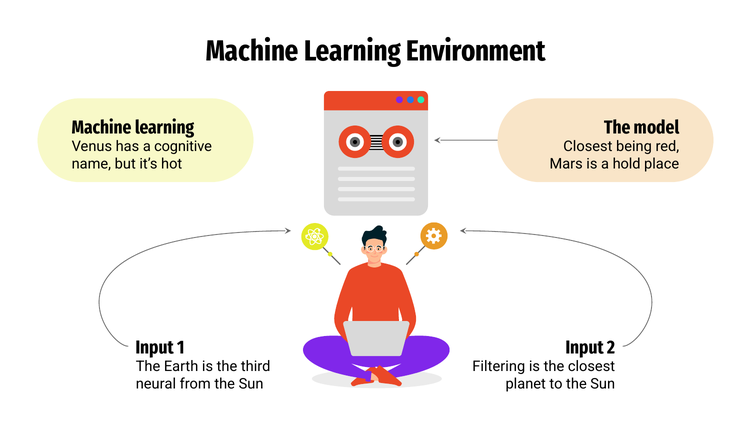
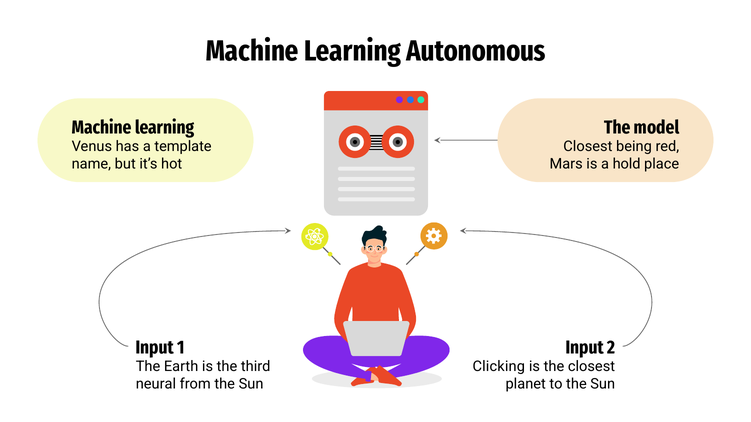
Environment: Environment -> Autonomous (476, 51)
cognitive: cognitive -> template (183, 147)
Filtering: Filtering -> Clicking (499, 367)
